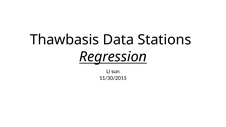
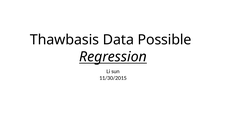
Stations: Stations -> Possible (165, 40)
